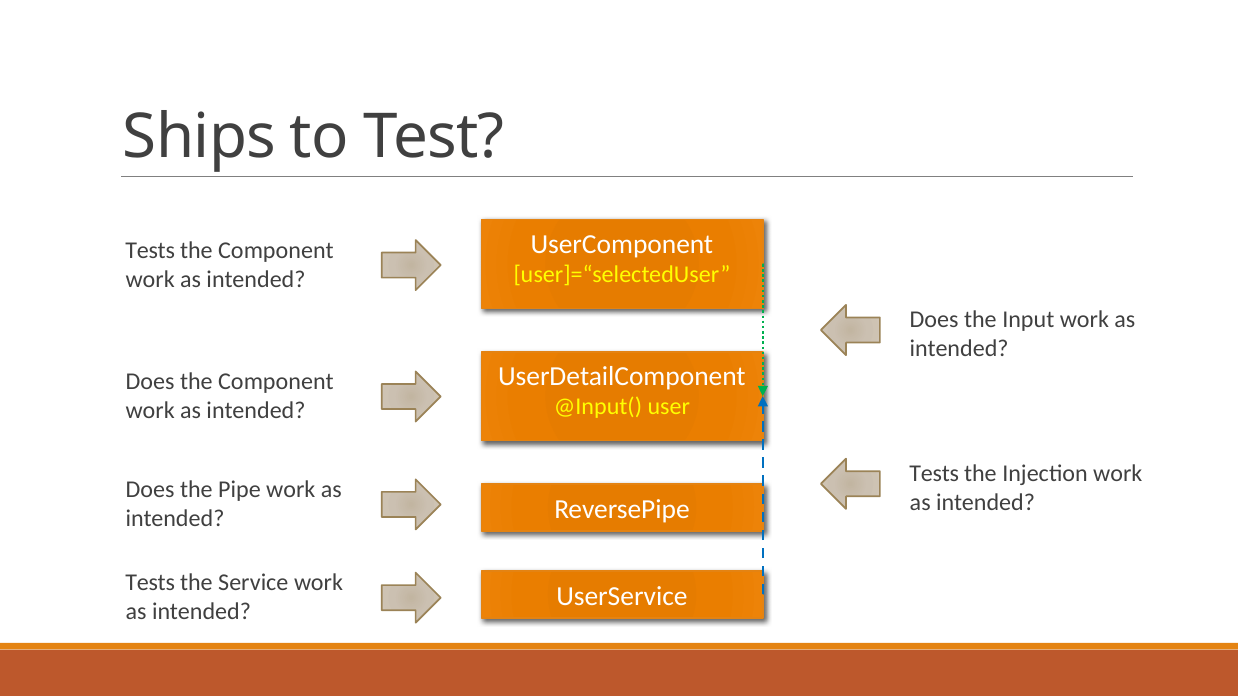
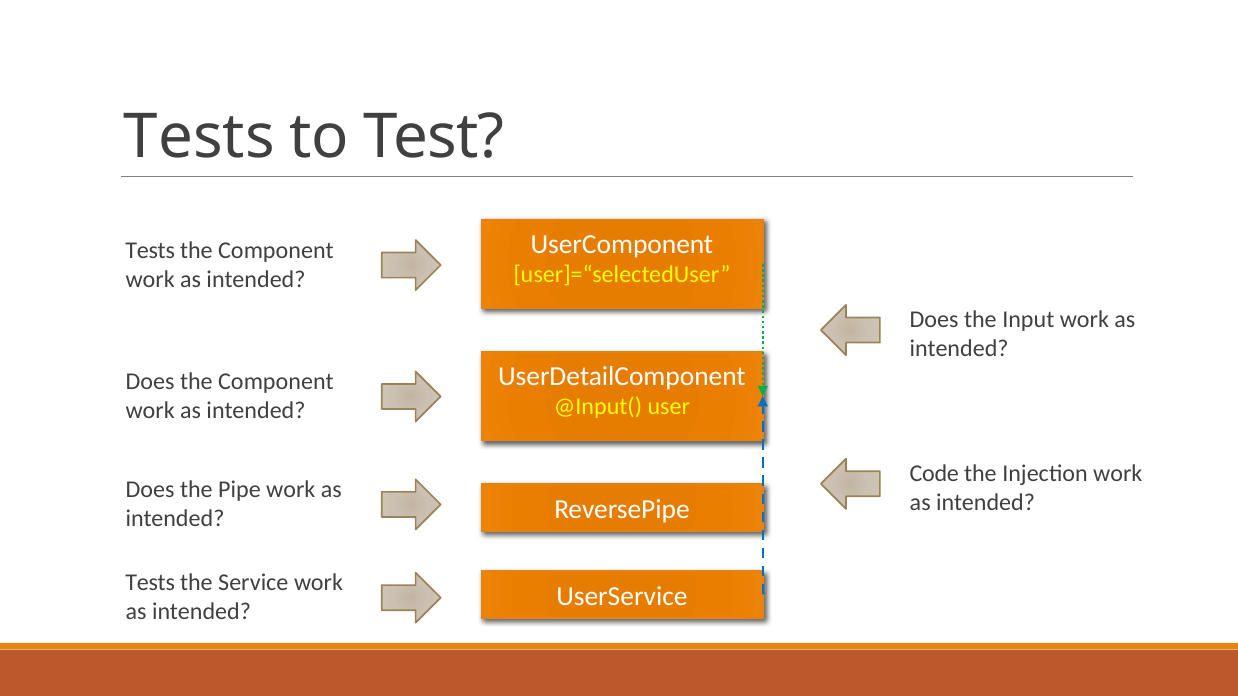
Ships: Ships -> Tests (199, 137)
Tests: Tests -> Code (934, 474)
